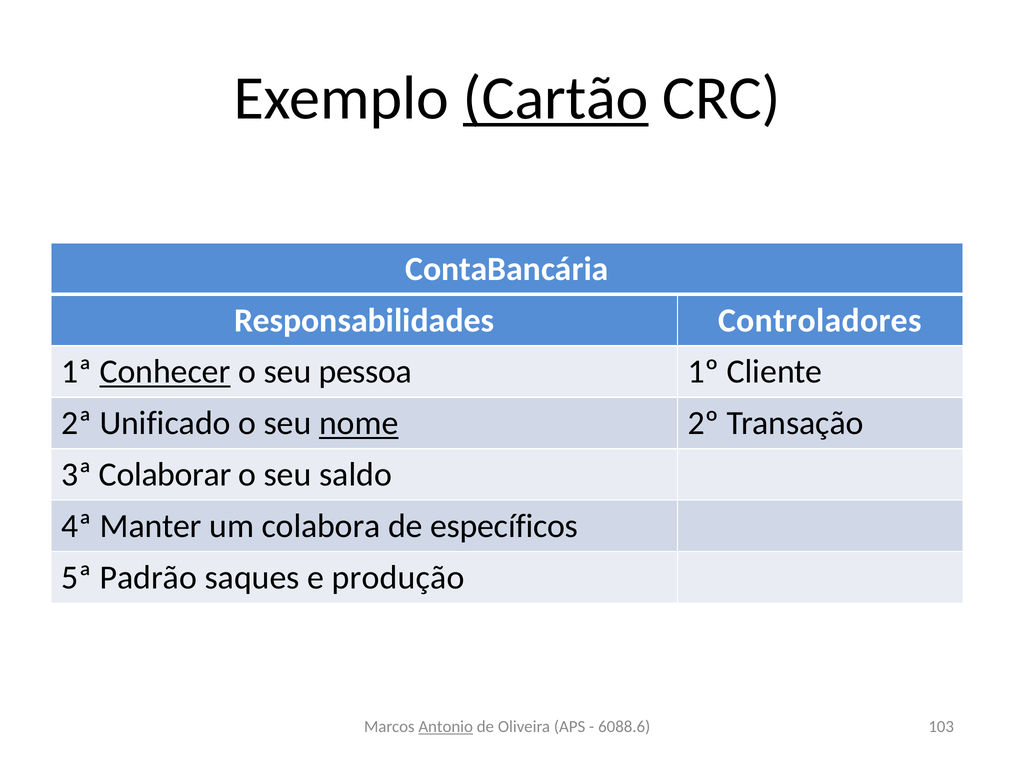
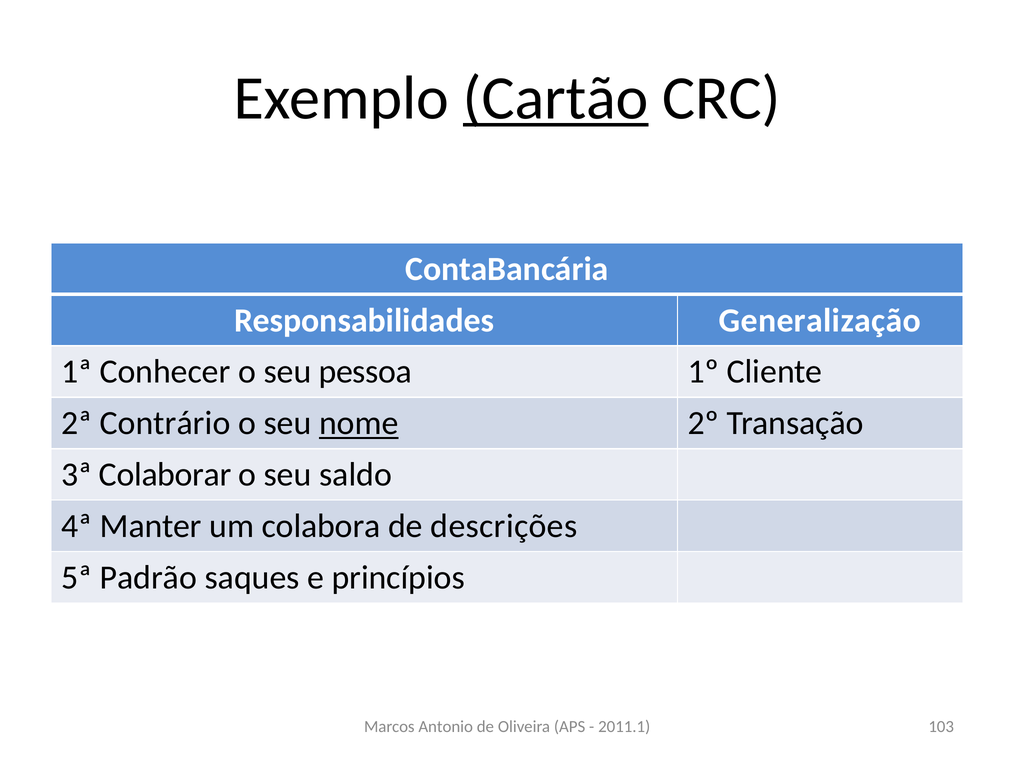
Controladores: Controladores -> Generalização (820, 320)
Conhecer underline: present -> none (165, 372)
Unificado: Unificado -> Contrário (165, 423)
específicos: específicos -> descrições (504, 526)
produção: produção -> princípios (398, 578)
Antonio underline: present -> none (446, 727)
6088.6: 6088.6 -> 2011.1 (624, 727)
